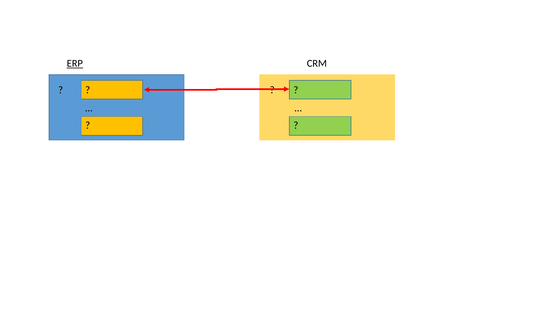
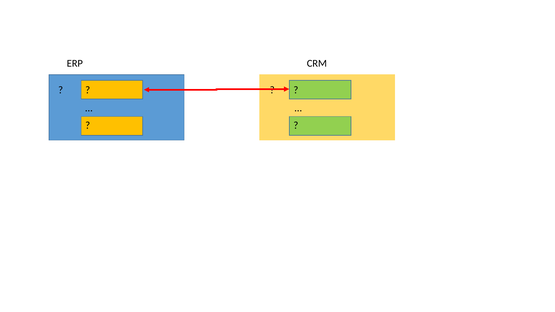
ERP underline: present -> none (75, 64)
